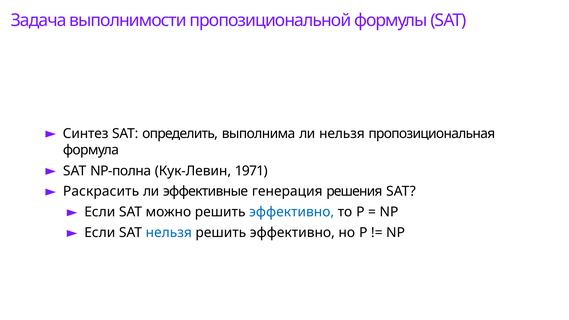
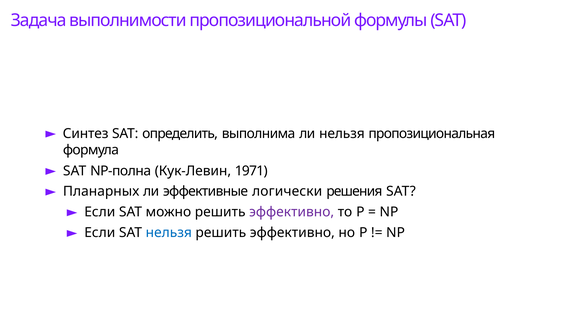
Раскрасить: Раскрасить -> Планарных (101, 191)
генерация: генерация -> логически (287, 191)
эффективно colour: blue -> purple (292, 212)
